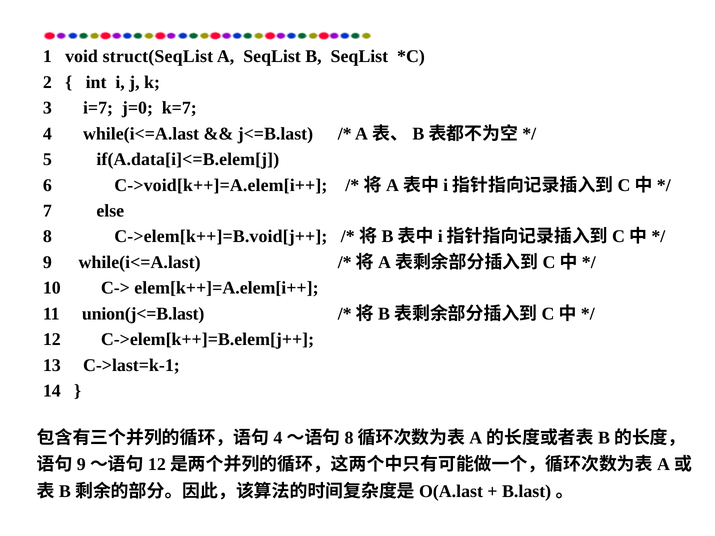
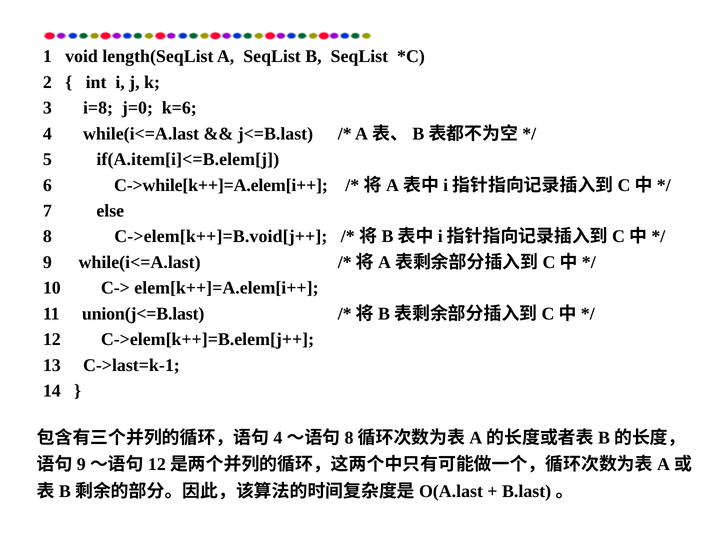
struct(SeqList: struct(SeqList -> length(SeqList (158, 57)
i=7: i=7 -> i=8 (98, 108)
k=7: k=7 -> k=6 (179, 108)
if(A.data[i]<=B.elem[j: if(A.data[i]<=B.elem[j -> if(A.item[i]<=B.elem[j (188, 160)
C->void[k++]=A.elem[i++: C->void[k++]=A.elem[i++ -> C->while[k++]=A.elem[i++ (221, 185)
